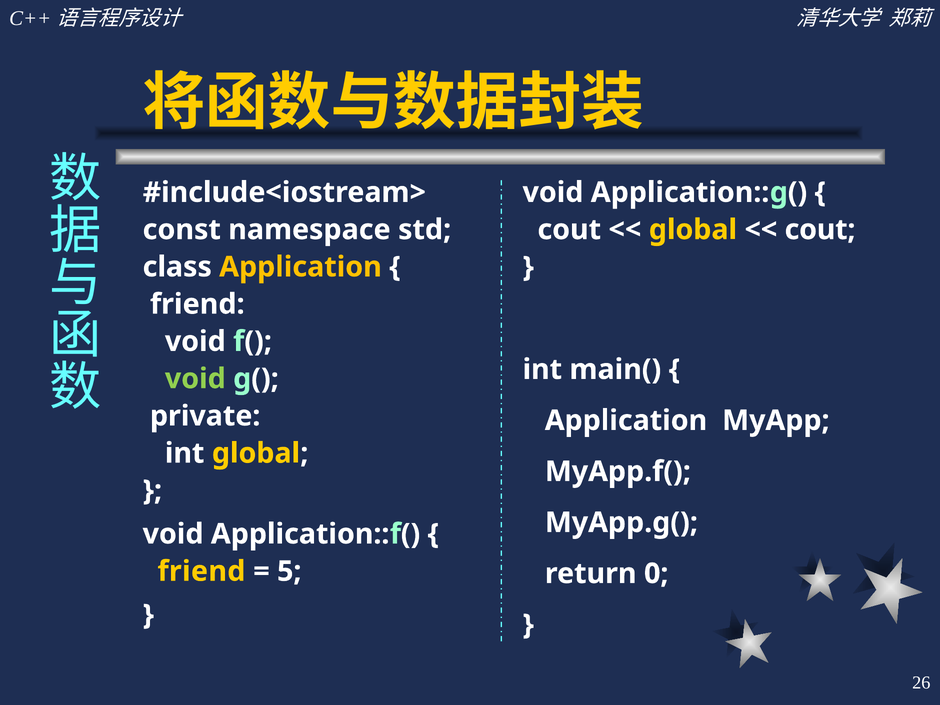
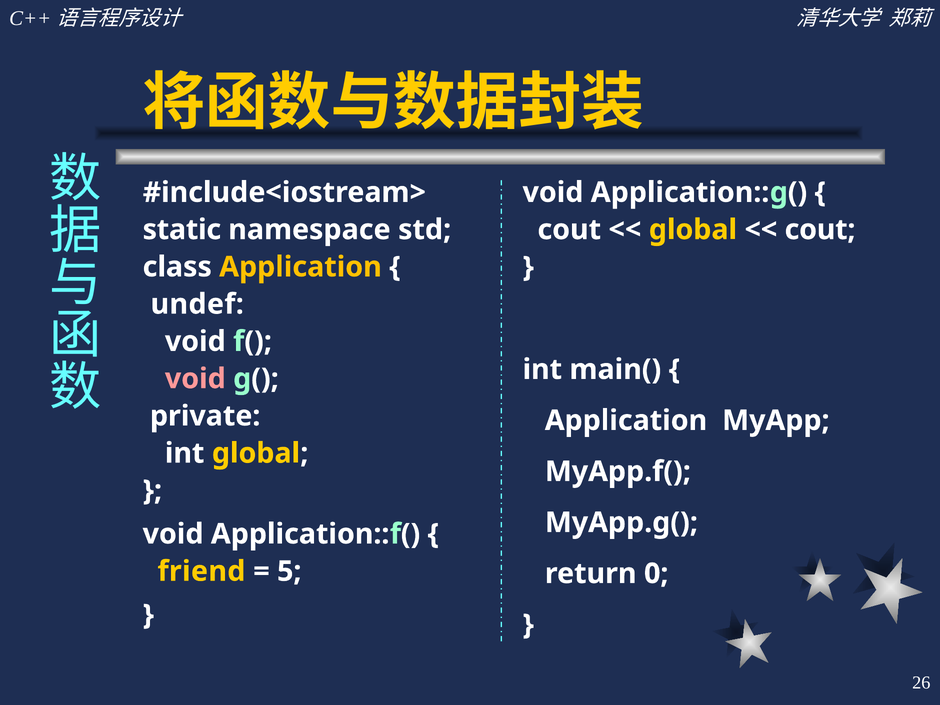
const: const -> static (182, 230)
friend: friend -> undef (197, 304)
void colour: light green -> pink (195, 379)
